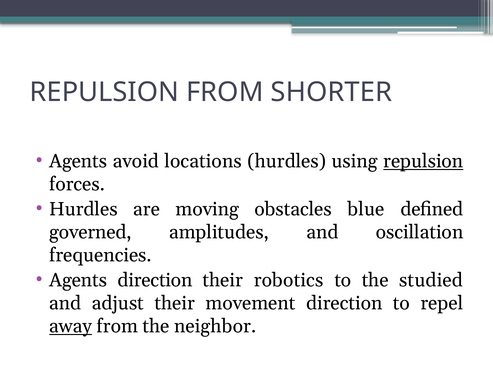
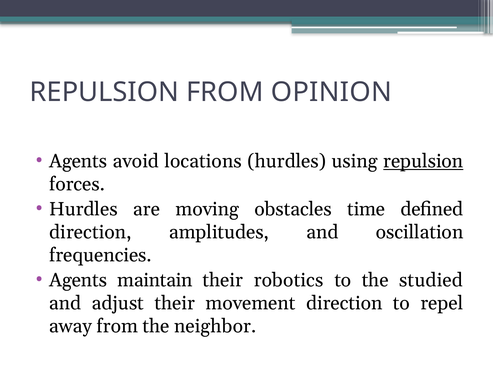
SHORTER: SHORTER -> OPINION (331, 92)
blue: blue -> time (366, 210)
governed: governed -> direction (90, 233)
Agents direction: direction -> maintain (155, 281)
away underline: present -> none (71, 327)
